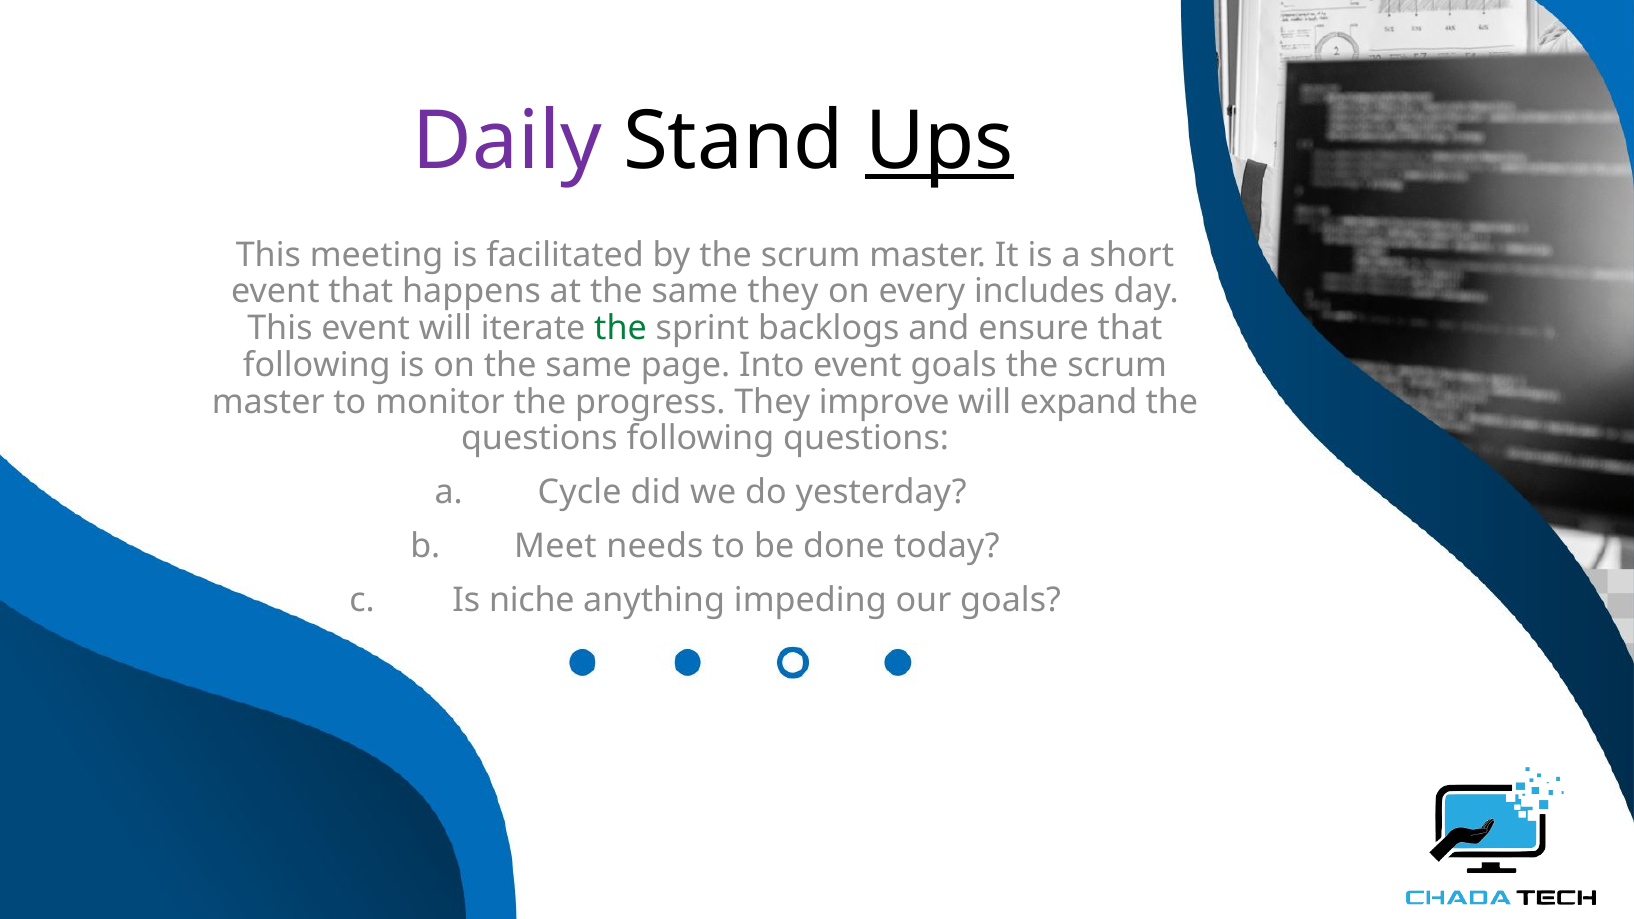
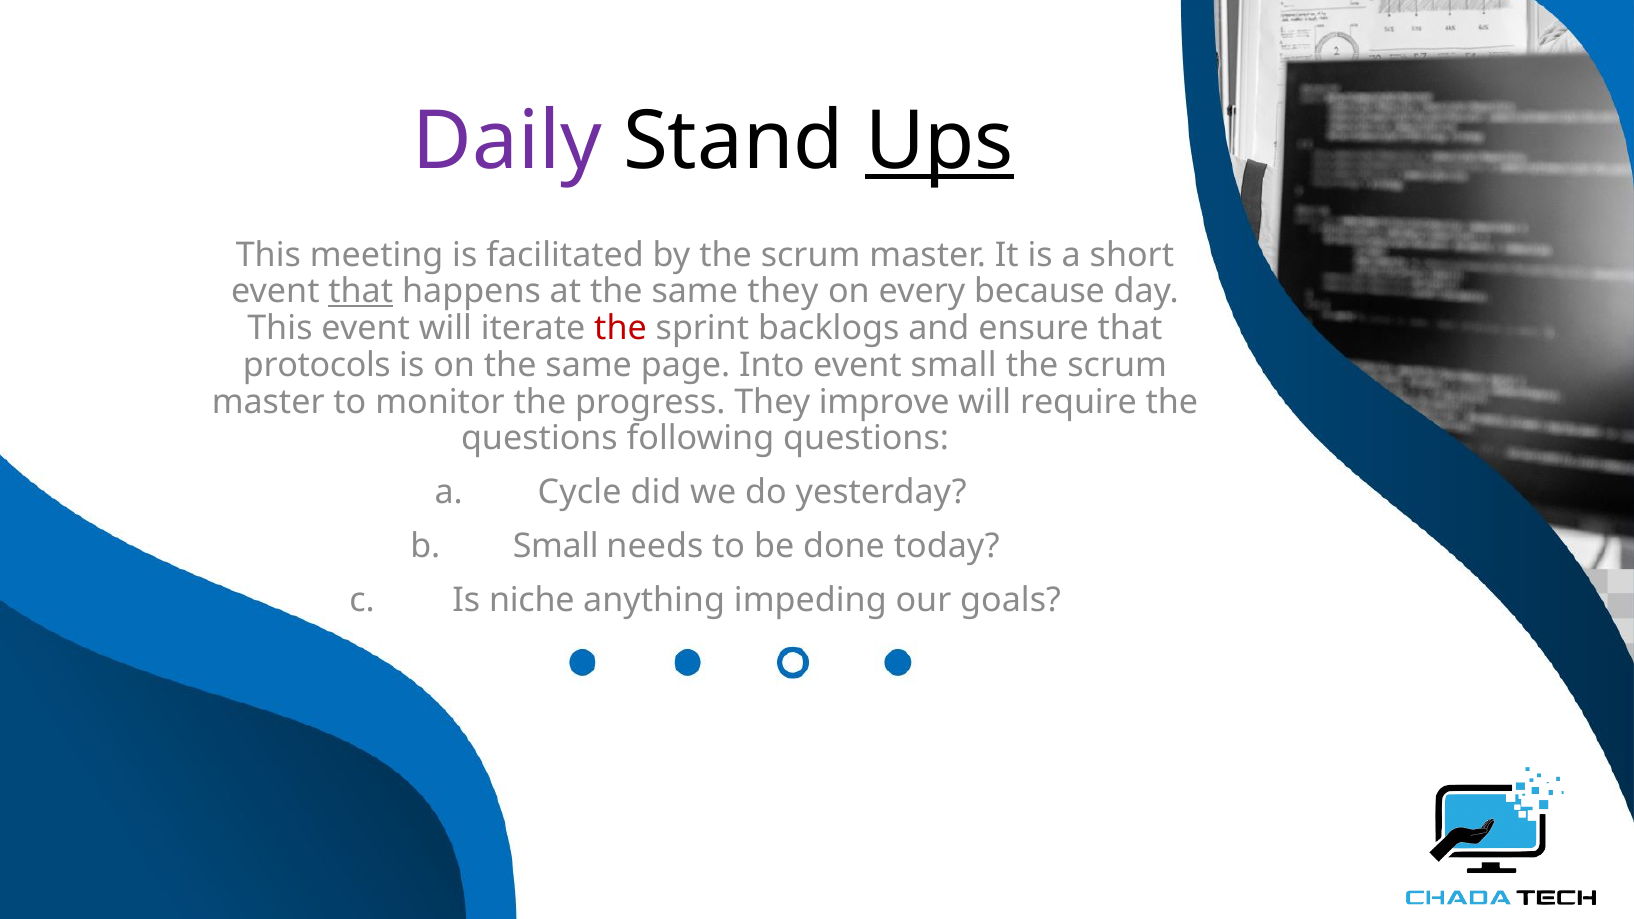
that underline: none -> present (361, 292)
includes: includes -> because (1039, 292)
the colour: green -> red (620, 329)
following: following -> protocols (317, 365)
event goals: goals -> small (954, 365)
expand: expand -> require (1078, 402)
b Meet: Meet -> Small (556, 546)
